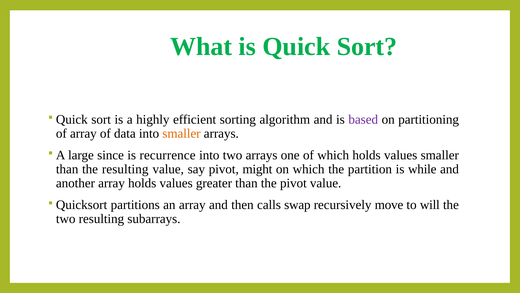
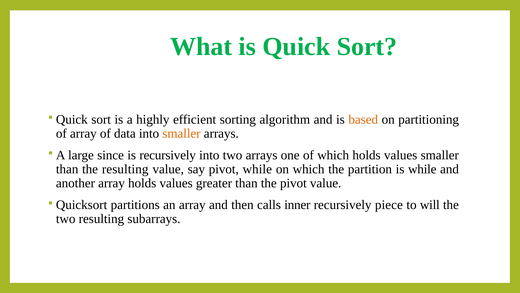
based colour: purple -> orange (363, 119)
is recurrence: recurrence -> recursively (168, 155)
pivot might: might -> while (257, 169)
swap: swap -> inner (297, 205)
move: move -> piece (389, 205)
